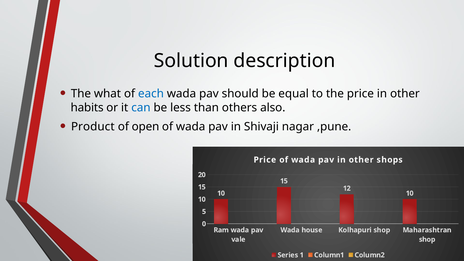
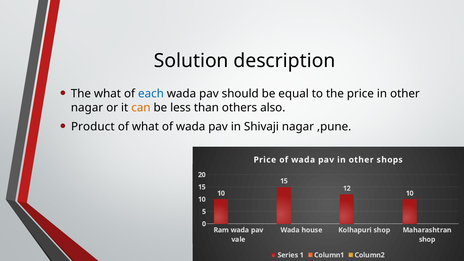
habits: habits -> nagar (87, 108)
can colour: blue -> orange (141, 108)
of open: open -> what (145, 127)
